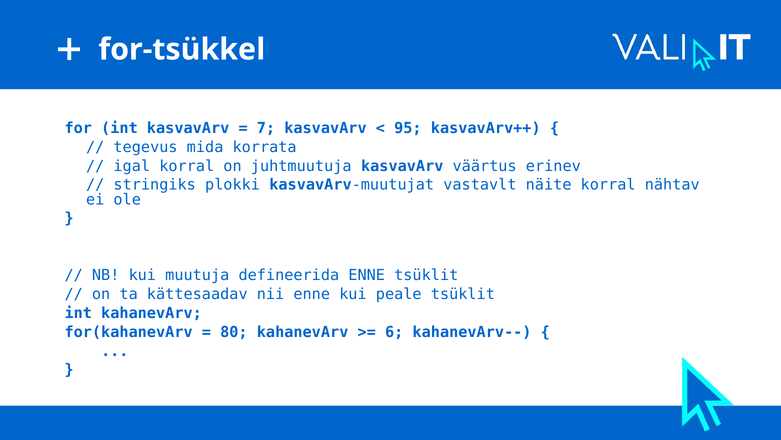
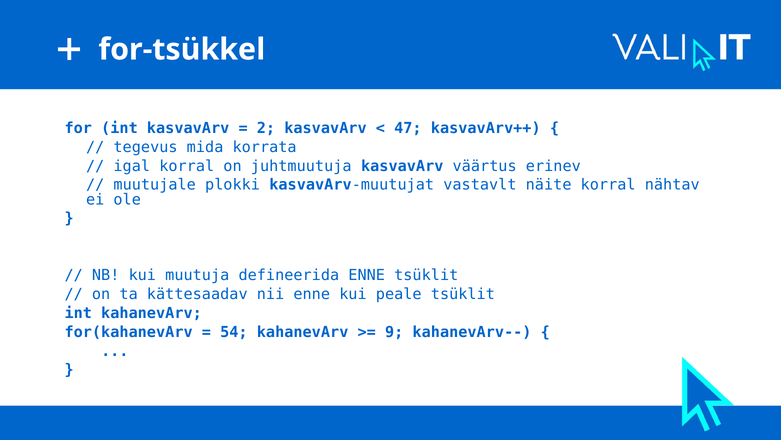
7: 7 -> 2 (266, 128)
95: 95 -> 47 (408, 128)
stringiks: stringiks -> muutujale (155, 185)
80: 80 -> 54 (234, 332)
6: 6 -> 9 (394, 332)
